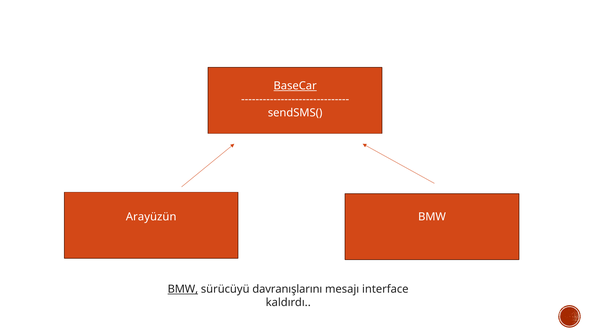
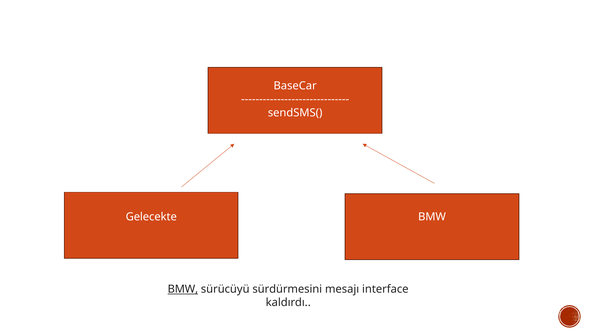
BaseCar underline: present -> none (295, 86)
Arayüzün: Arayüzün -> Gelecekte (151, 217)
davranışlarını: davranışlarını -> sürdürmesini (287, 289)
